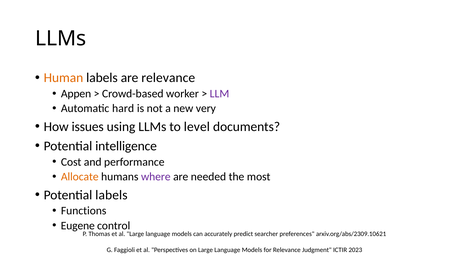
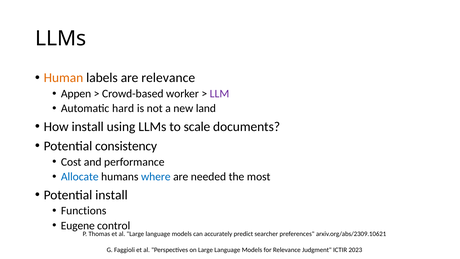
very: very -> land (206, 108)
How issues: issues -> install (88, 127)
level: level -> scale (197, 127)
intelligence: intelligence -> consistency (126, 146)
Allocate colour: orange -> blue (80, 177)
where colour: purple -> blue (156, 177)
Potential labels: labels -> install (111, 195)
